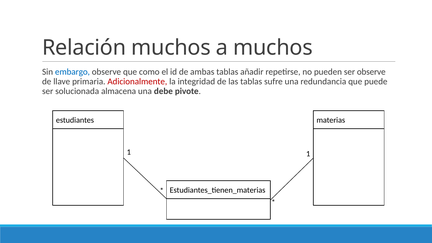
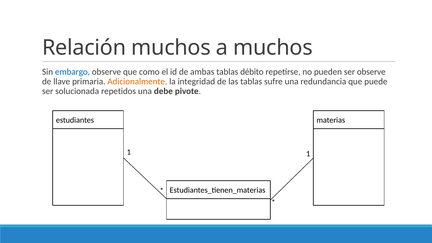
añadir: añadir -> débito (252, 72)
Adicionalmente colour: red -> orange (137, 82)
almacena: almacena -> repetidos (119, 91)
